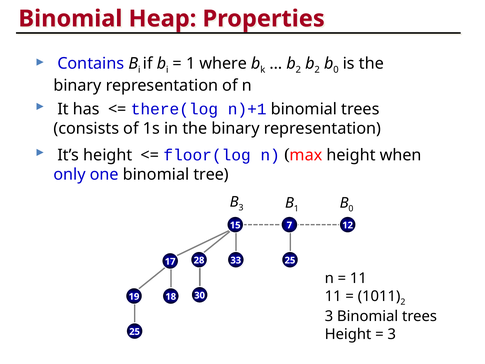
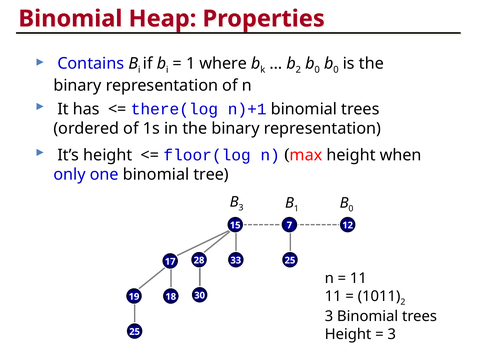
2: 2 -> 0 (317, 70)
consists: consists -> ordered (86, 129)
